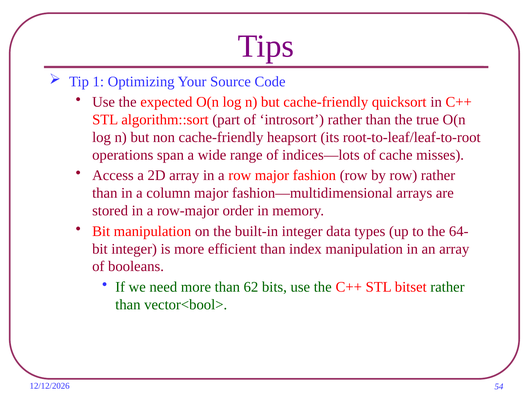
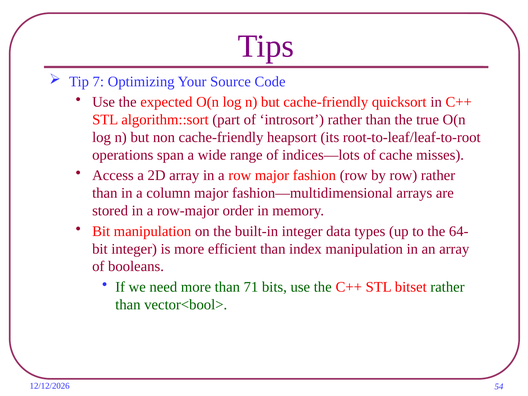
1: 1 -> 7 (98, 82)
62: 62 -> 71 (251, 287)
